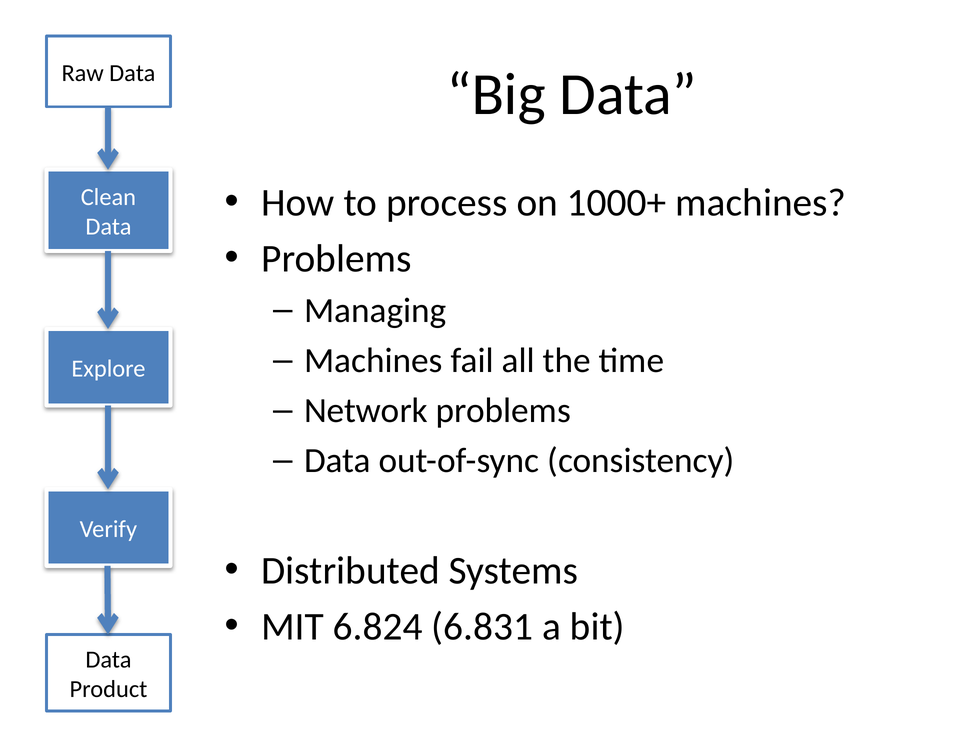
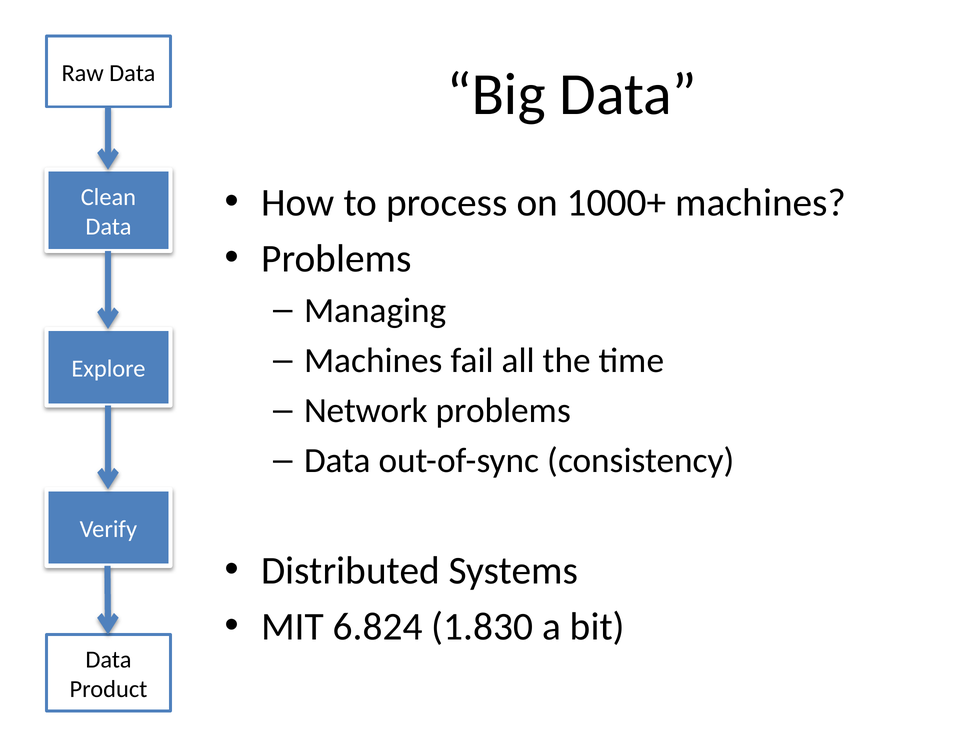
6.831: 6.831 -> 1.830 (482, 626)
